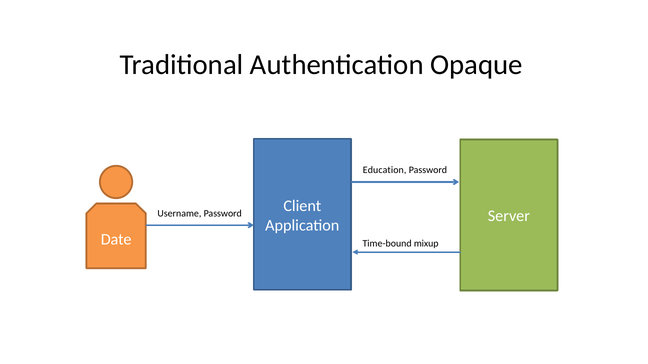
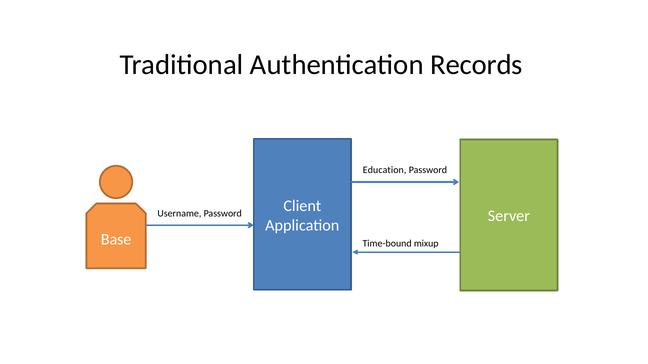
Opaque: Opaque -> Records (477, 65)
Date: Date -> Base (116, 240)
